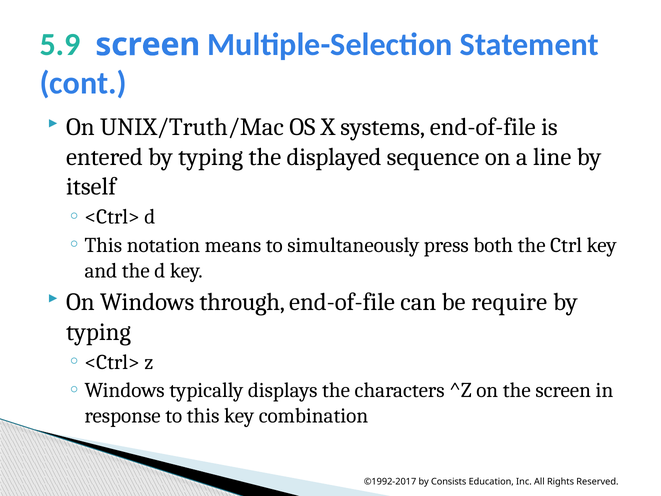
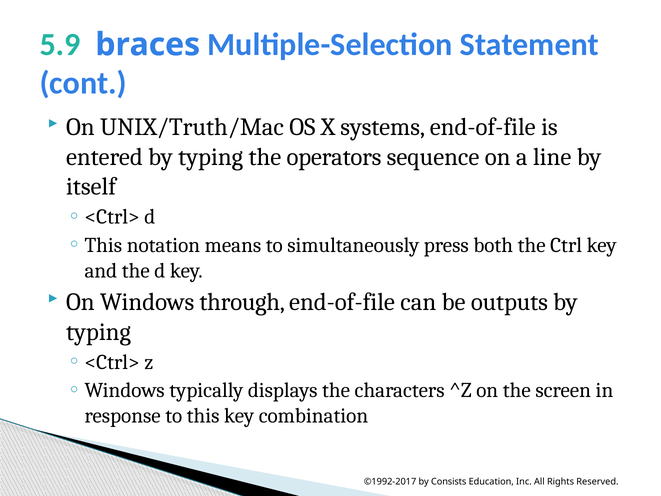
5.9 screen: screen -> braces (148, 45)
displayed: displayed -> operators (334, 157)
require: require -> outputs (509, 302)
